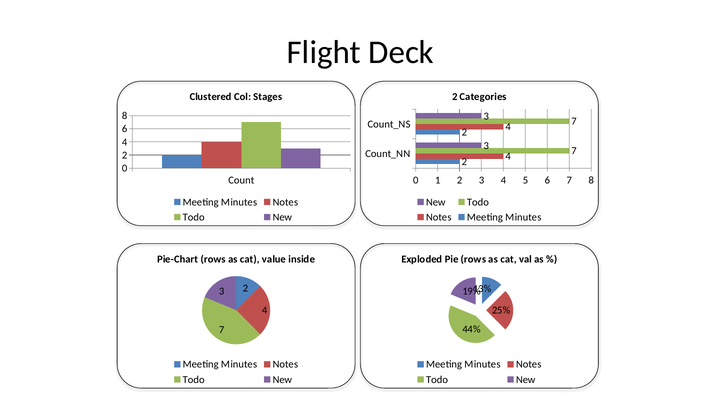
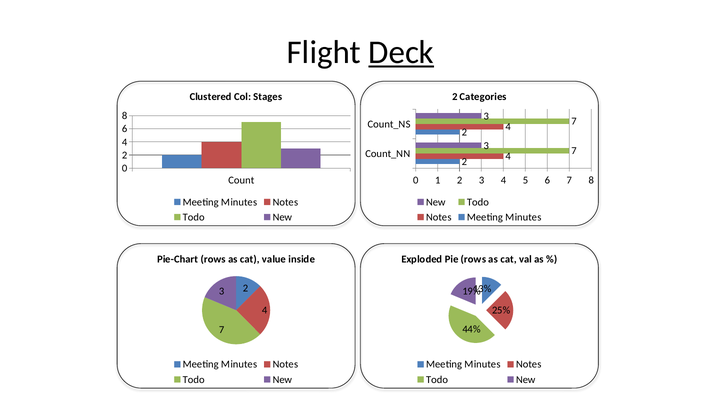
Deck underline: none -> present (401, 52)
